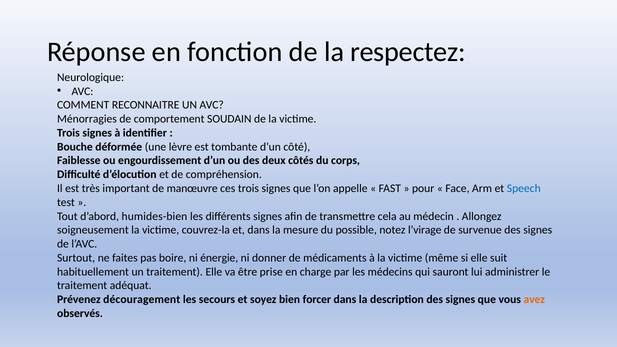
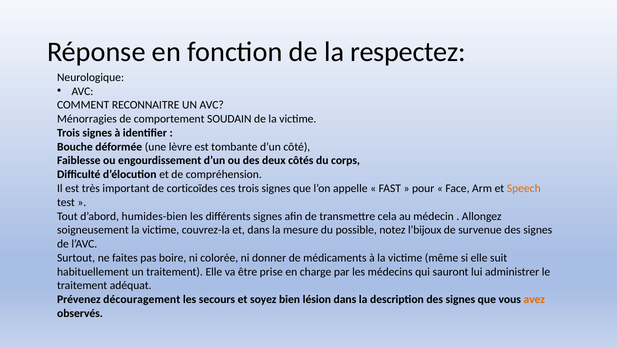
manœuvre: manœuvre -> corticoïdes (192, 188)
Speech colour: blue -> orange (524, 188)
l’virage: l’virage -> l’bijoux (425, 230)
énergie: énergie -> colorée (219, 258)
forcer: forcer -> lésion (317, 300)
